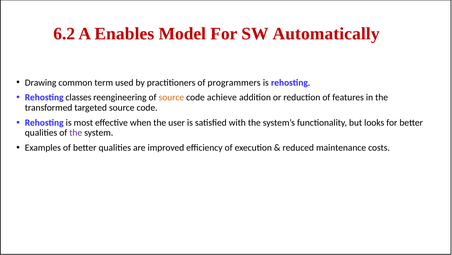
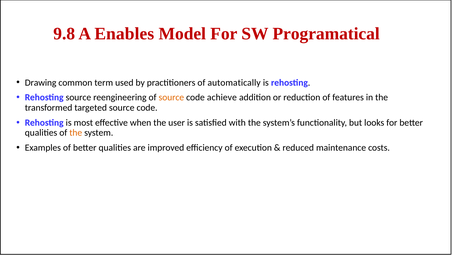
6.2: 6.2 -> 9.8 (64, 34)
Automatically: Automatically -> Programatical (326, 34)
programmers: programmers -> automatically (234, 82)
Rehosting classes: classes -> source (78, 97)
the colour: purple -> orange (76, 132)
